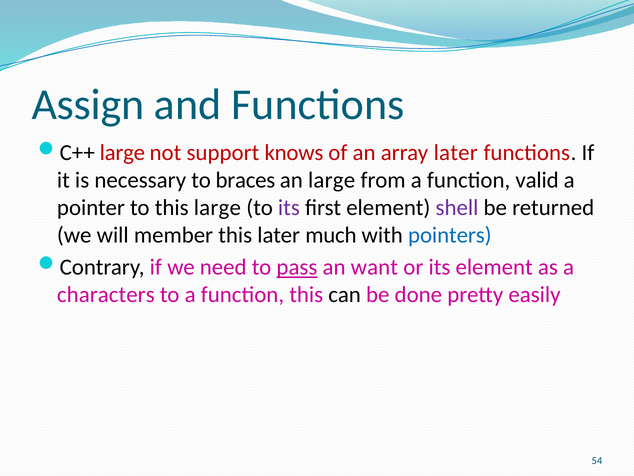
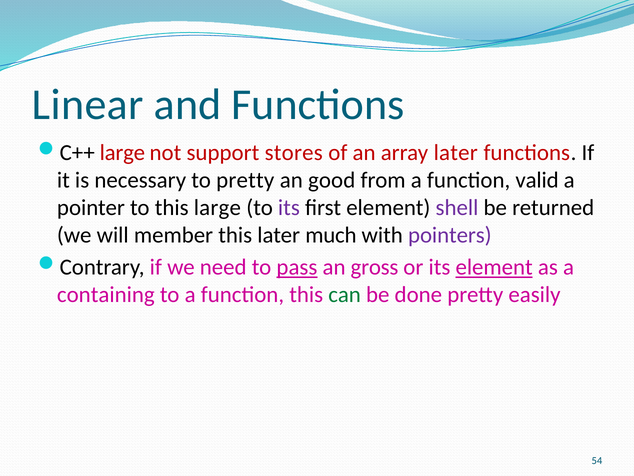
Assign: Assign -> Linear (88, 105)
knows: knows -> stores (294, 153)
to braces: braces -> pretty (245, 180)
an large: large -> good (332, 180)
pointers colour: blue -> purple (450, 235)
want: want -> gross (375, 267)
element underline: none -> present (494, 267)
characters: characters -> containing (106, 294)
can colour: black -> green (345, 294)
